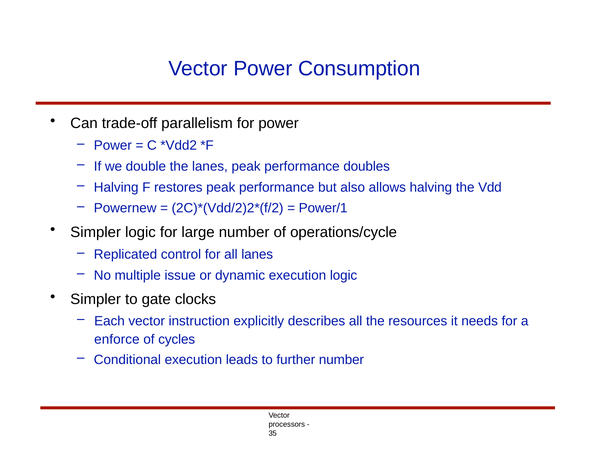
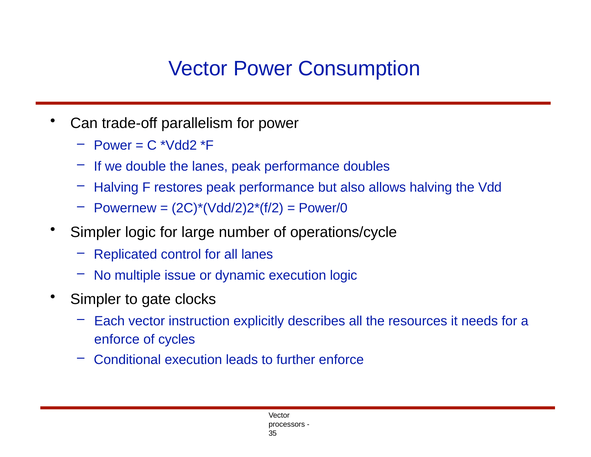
Power/1: Power/1 -> Power/0 (323, 208)
further number: number -> enforce (341, 359)
